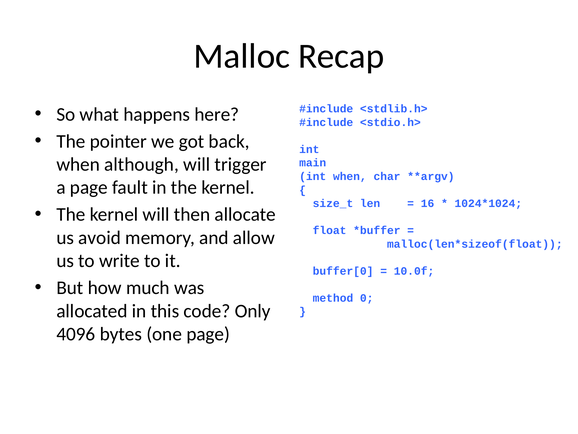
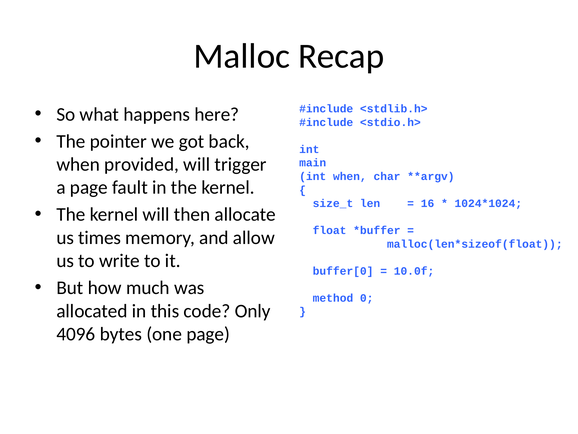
although: although -> provided (142, 164)
avoid: avoid -> times (100, 237)
